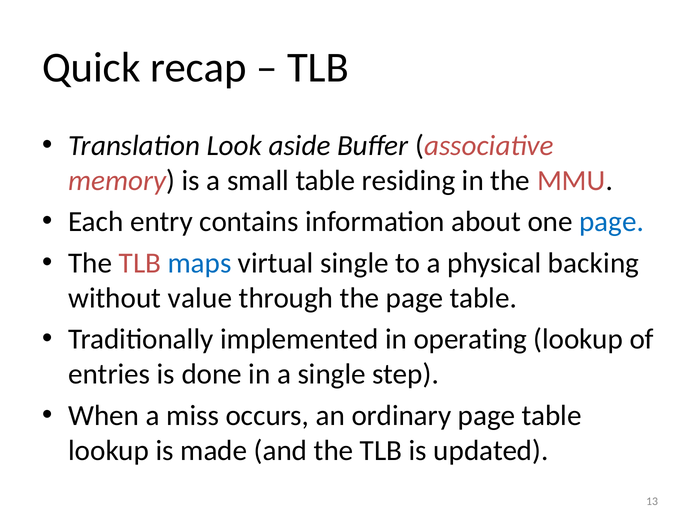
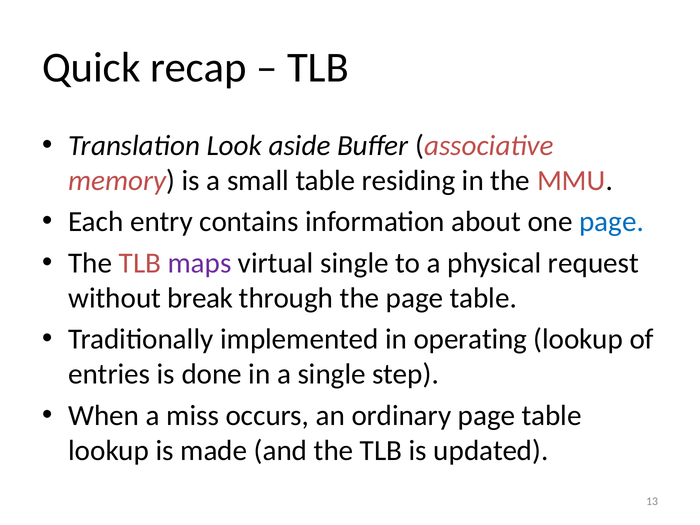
maps colour: blue -> purple (200, 263)
backing: backing -> request (594, 263)
value: value -> break (200, 298)
